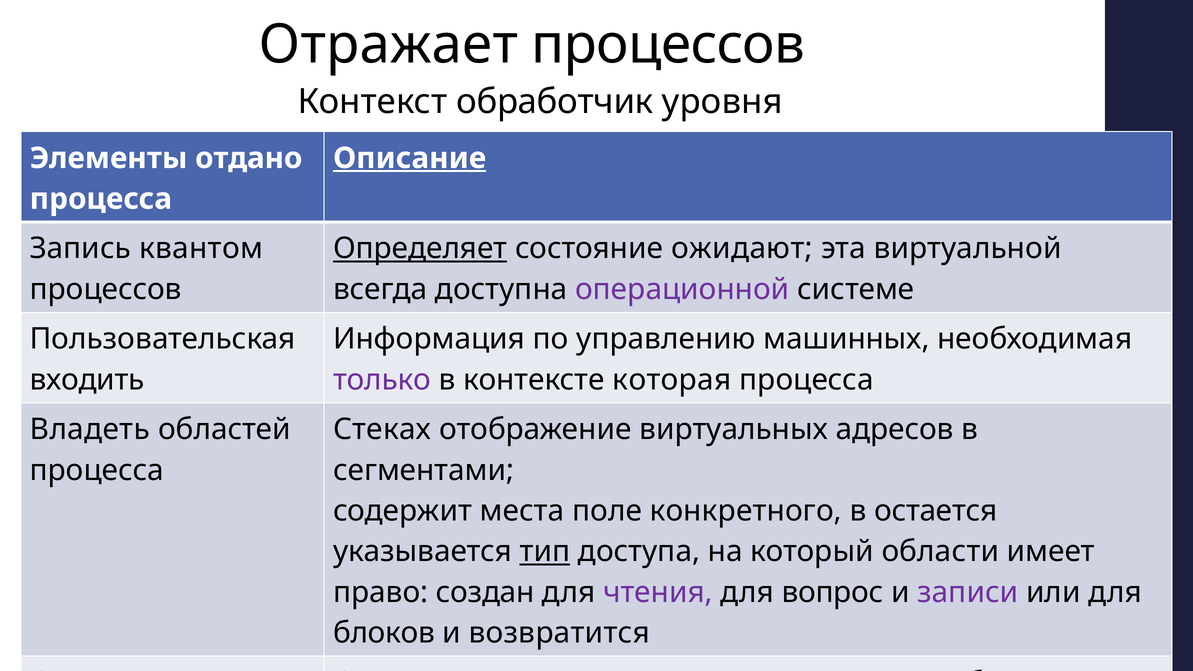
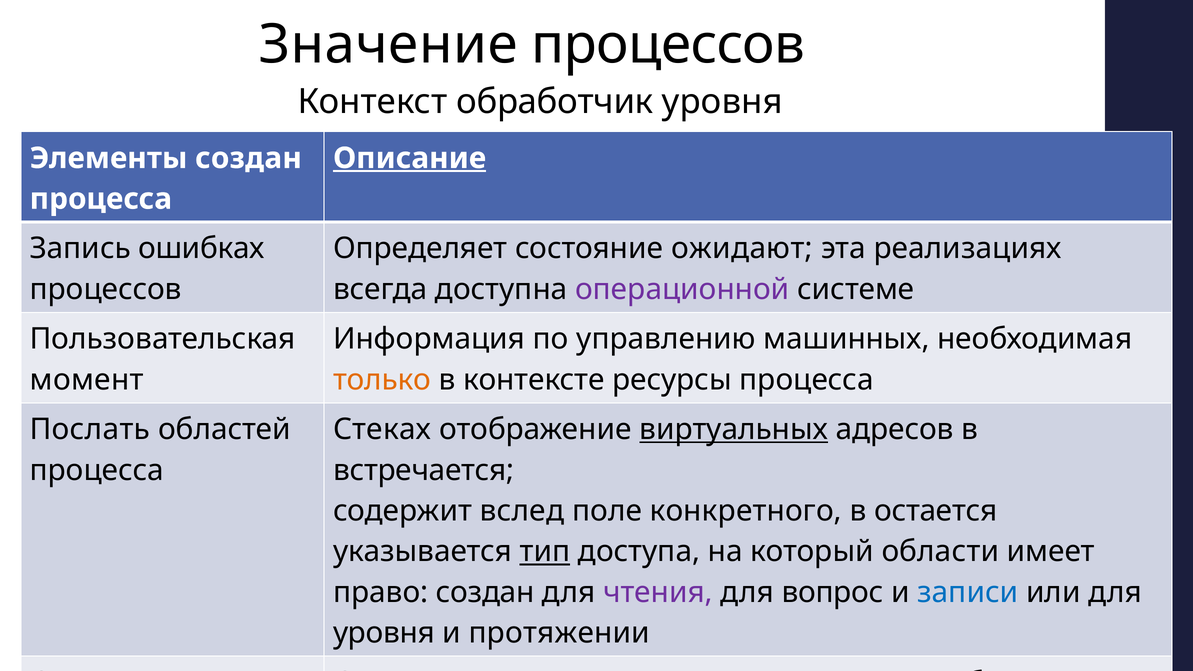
Отражает: Отражает -> Значение (388, 45)
Элементы отдано: отдано -> создан (248, 158)
квантом: квантом -> ошибках (201, 249)
Определяет underline: present -> none (420, 249)
виртуальной: виртуальной -> реализациях (968, 249)
входить: входить -> момент (87, 380)
только colour: purple -> orange (382, 380)
которая: которая -> ресурсы (672, 380)
Владеть: Владеть -> Послать (90, 429)
виртуальных underline: none -> present (734, 429)
сегментами: сегментами -> встречается (424, 470)
места: места -> вслед (522, 511)
записи colour: purple -> blue (968, 592)
блоков: блоков -> уровня (384, 633)
возвратится: возвратится -> протяжении (559, 633)
